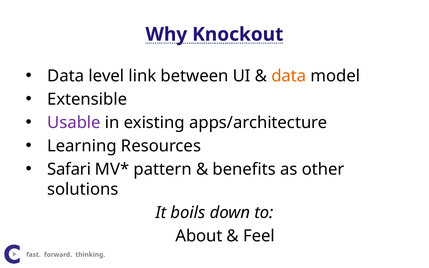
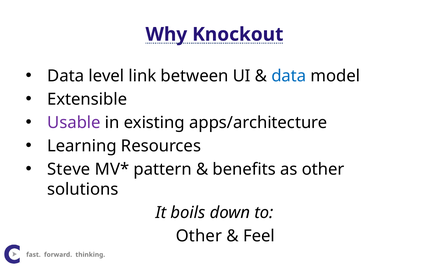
data colour: orange -> blue (289, 76)
Safari: Safari -> Steve (69, 169)
About: About -> Other (199, 236)
